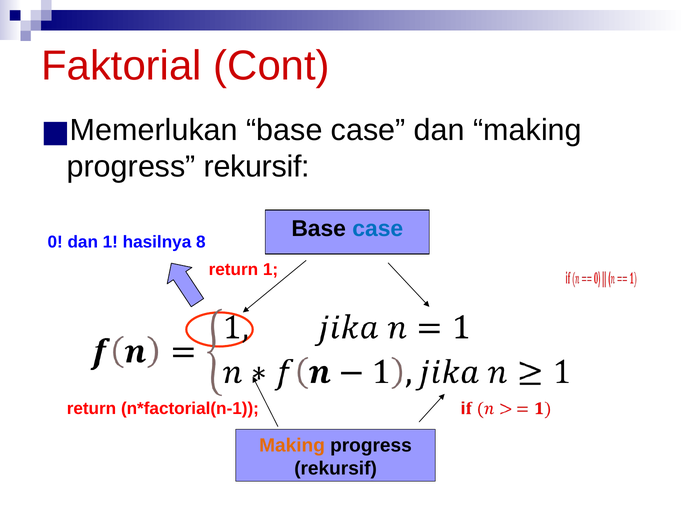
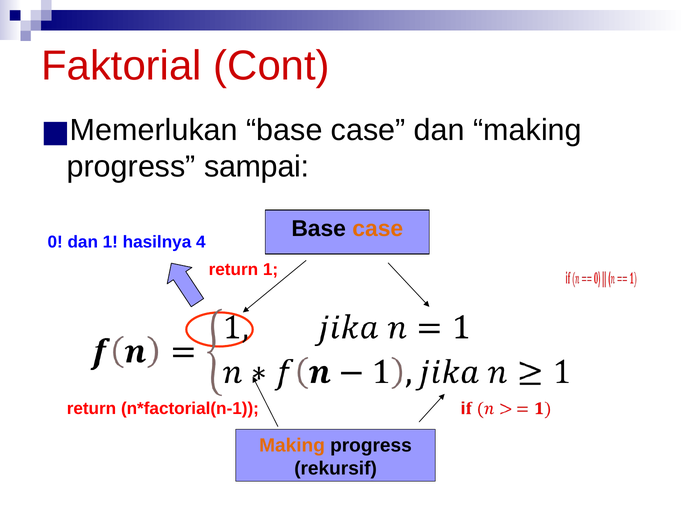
rekursif: rekursif -> sampai (257, 167)
case colour: blue -> orange (378, 228)
8: 8 -> 4 (201, 242)
